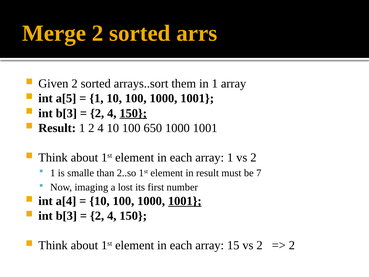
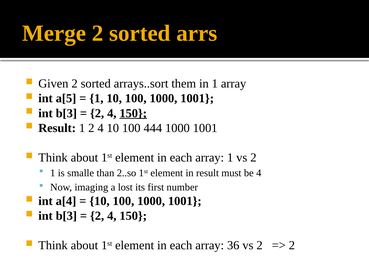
650: 650 -> 444 (153, 128)
be 7: 7 -> 4 (259, 173)
1001 underline: present -> none (185, 201)
15: 15 -> 36 (233, 245)
